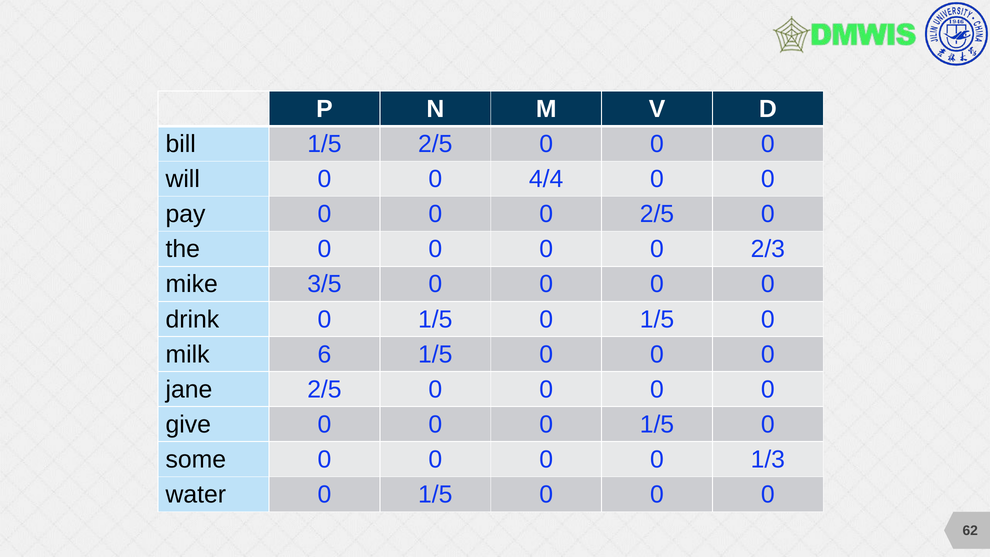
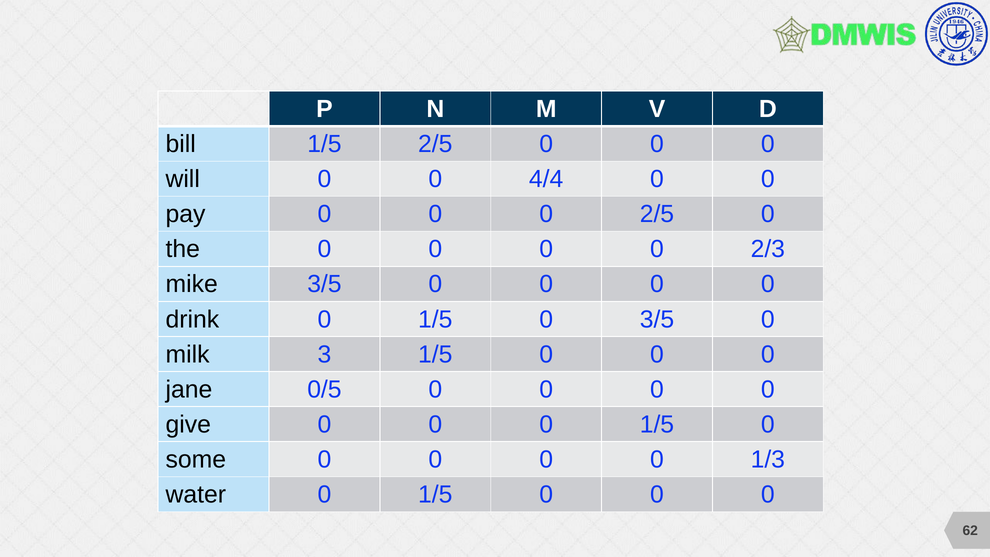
1/5 0 1/5: 1/5 -> 3/5 (657, 319)
6: 6 -> 3 (324, 354)
jane 2/5: 2/5 -> 0/5 (324, 389)
